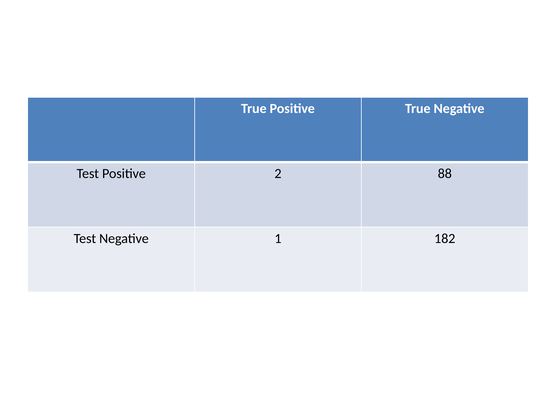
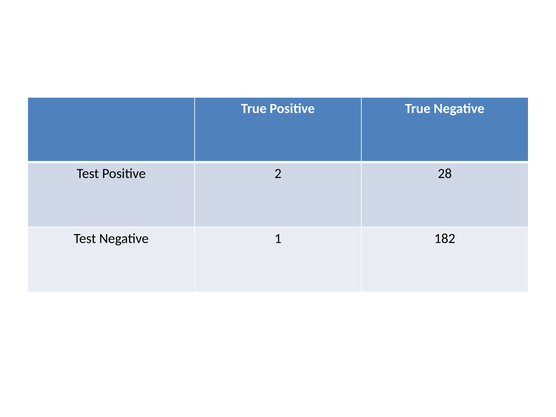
88: 88 -> 28 (445, 174)
